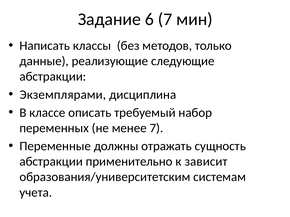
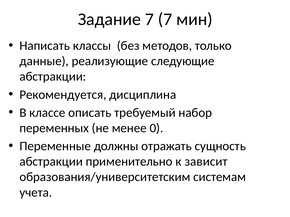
Задание 6: 6 -> 7 (149, 19)
Экземплярами: Экземплярами -> Рекомендуется (63, 95)
менее 7: 7 -> 0 (156, 128)
